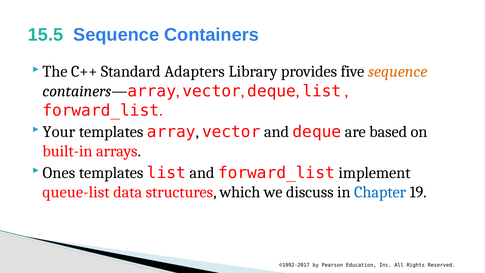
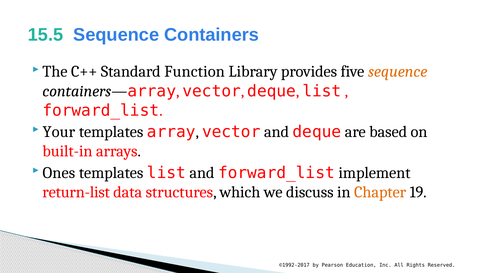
Adapters: Adapters -> Function (195, 72)
queue-list: queue-list -> return-list (76, 192)
Chapter colour: blue -> orange (380, 192)
